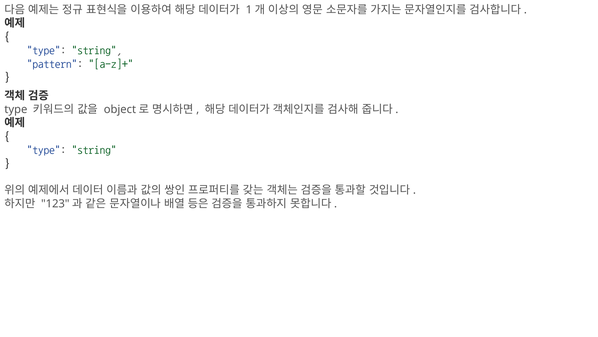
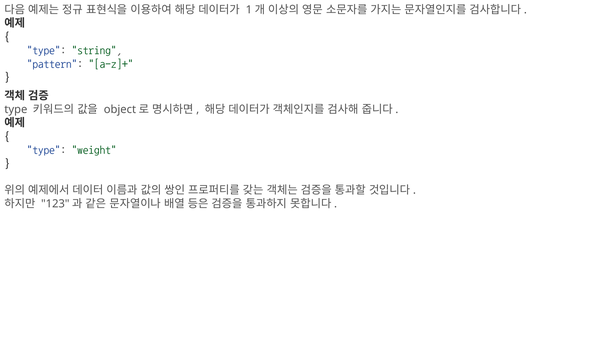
string: string -> weight (94, 150)
